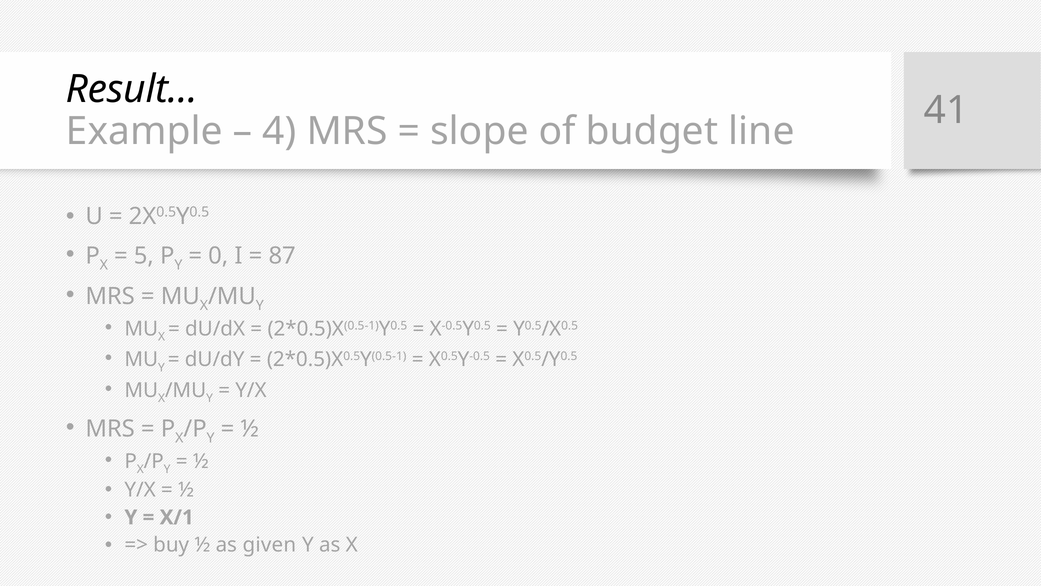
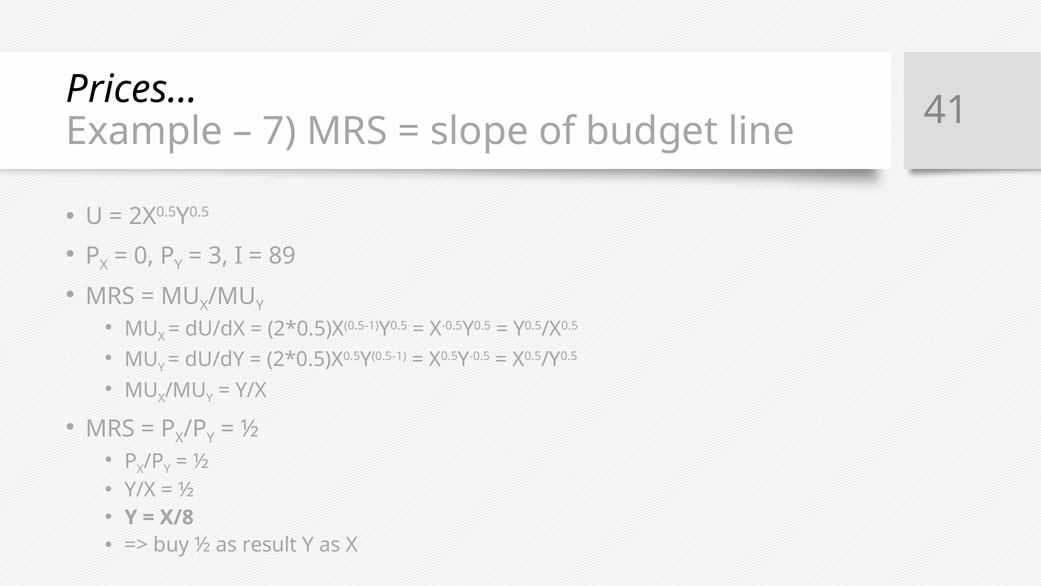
Result…: Result… -> Prices… (132, 89)
4: 4 -> 7 (279, 131)
5: 5 -> 0 (144, 256)
0: 0 -> 3 (218, 256)
87: 87 -> 89 (282, 256)
X/1: X/1 -> X/8 (177, 517)
given: given -> result (270, 545)
